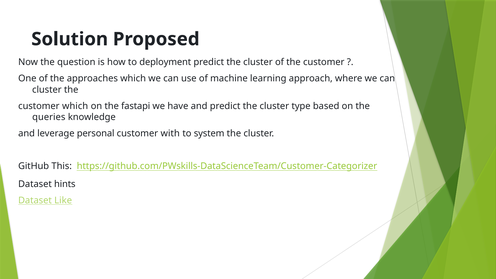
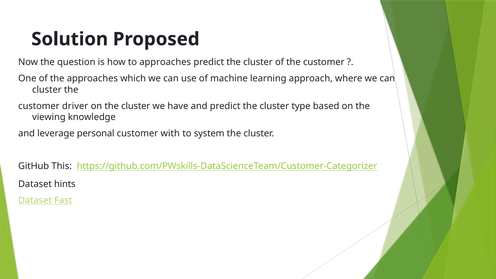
to deployment: deployment -> approaches (165, 62)
customer which: which -> driver (75, 106)
on the fastapi: fastapi -> cluster (136, 106)
queries: queries -> viewing (49, 117)
Like: Like -> Fast (63, 200)
